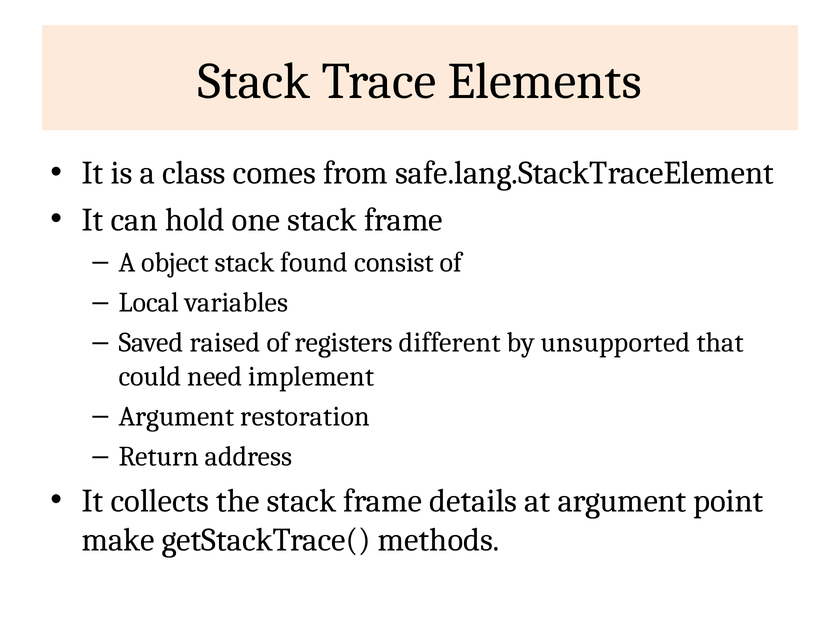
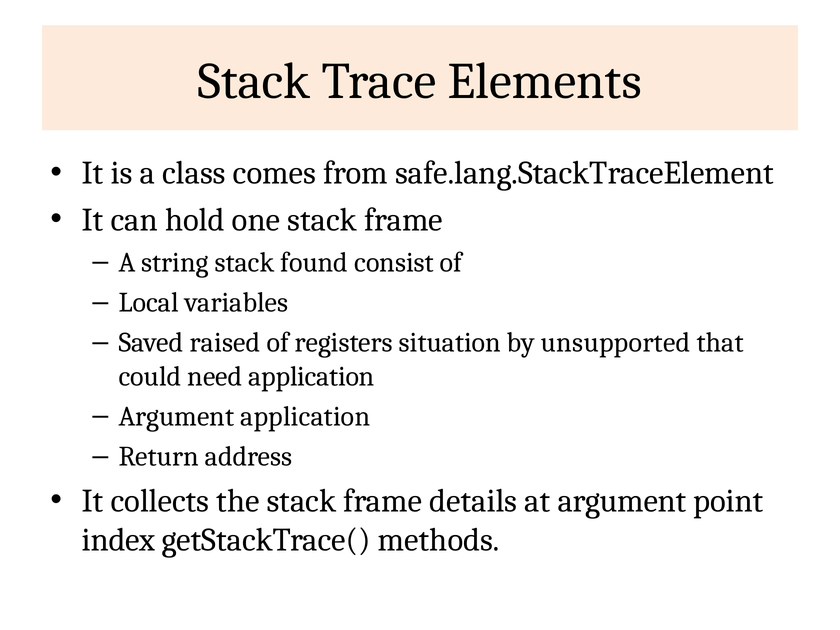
object: object -> string (175, 262)
different: different -> situation (450, 343)
need implement: implement -> application (312, 376)
Argument restoration: restoration -> application (305, 416)
make: make -> index (118, 540)
